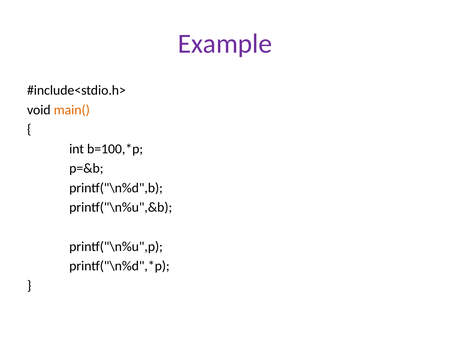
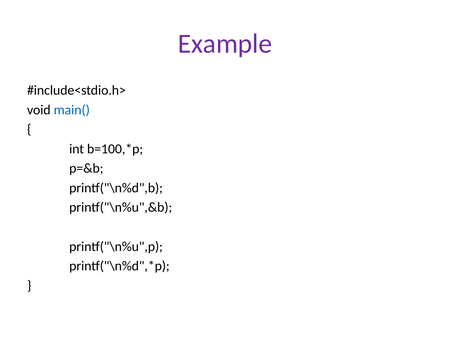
main( colour: orange -> blue (72, 110)
